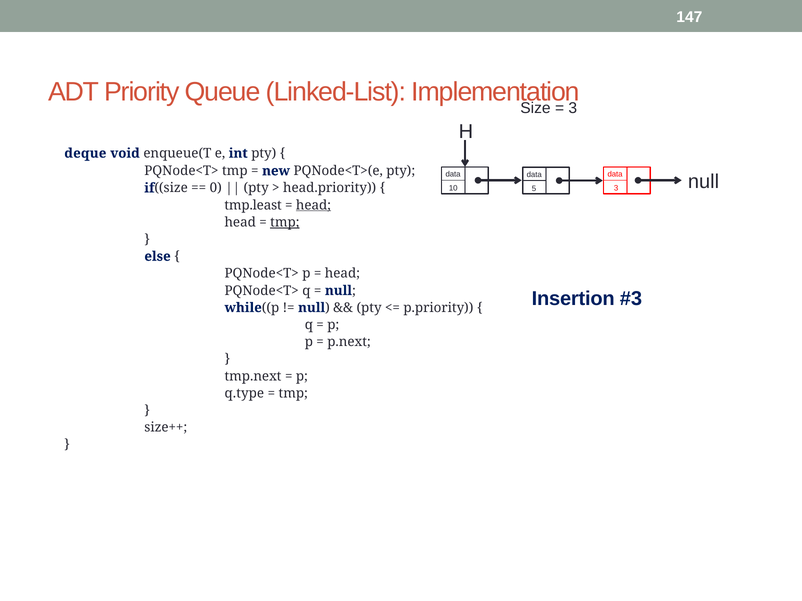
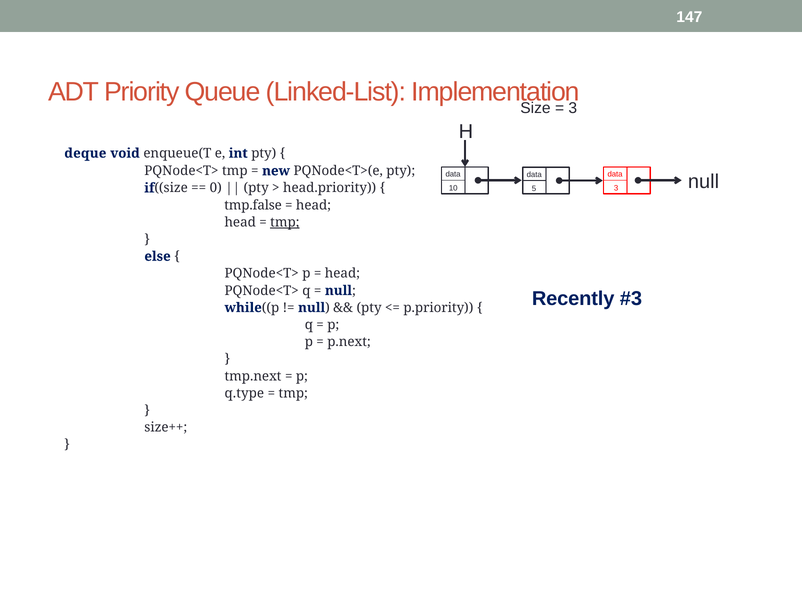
tmp.least: tmp.least -> tmp.false (253, 205)
head underline: present -> none (314, 205)
Insertion: Insertion -> Recently (573, 299)
